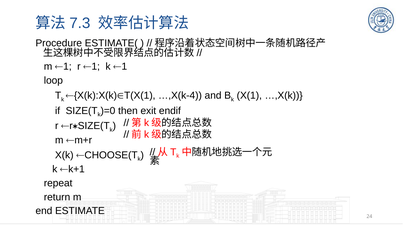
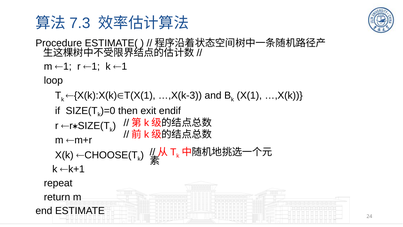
…,X(k-4: …,X(k-4 -> …,X(k-3 (180, 95)
